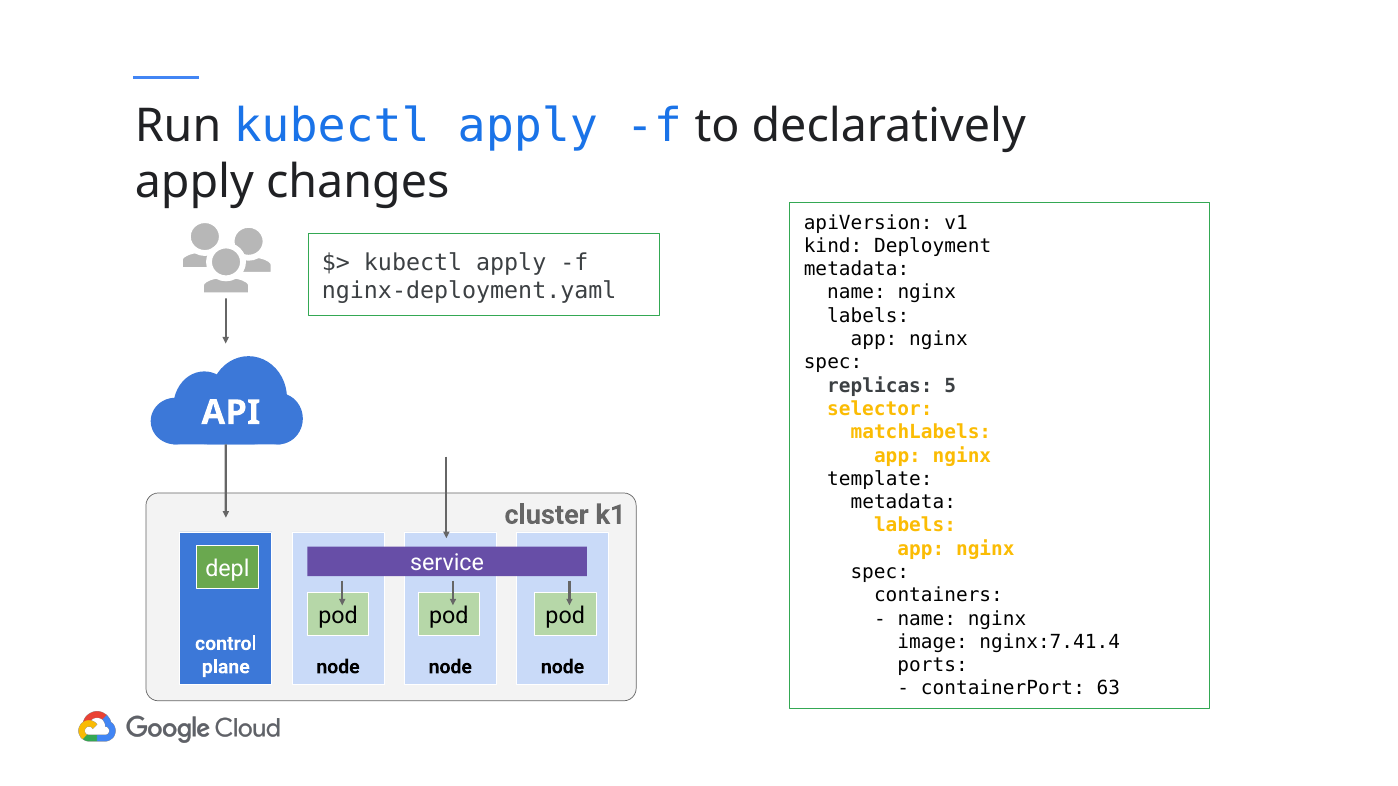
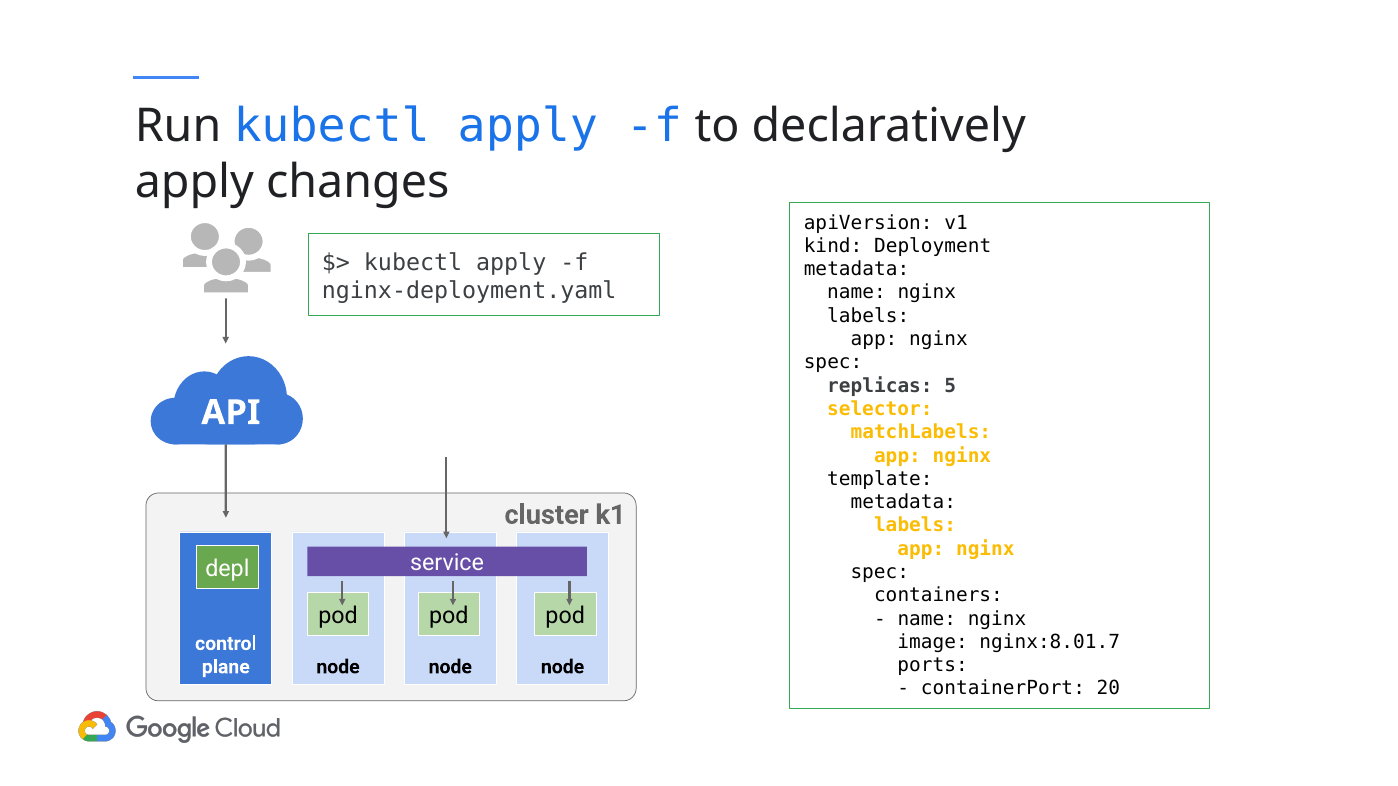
nginx:7.41.4: nginx:7.41.4 -> nginx:8.01.7 (1050, 642)
63: 63 -> 20 (1108, 689)
